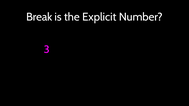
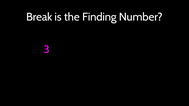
Explicit: Explicit -> Finding (99, 17)
